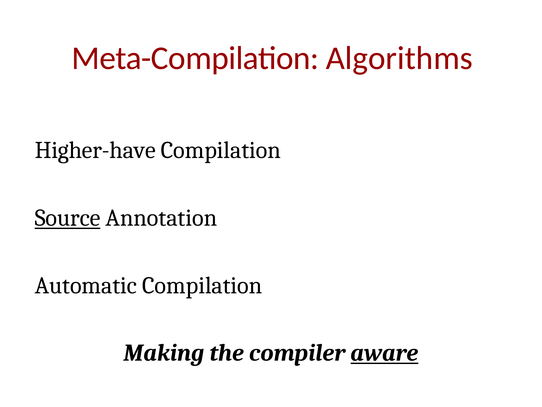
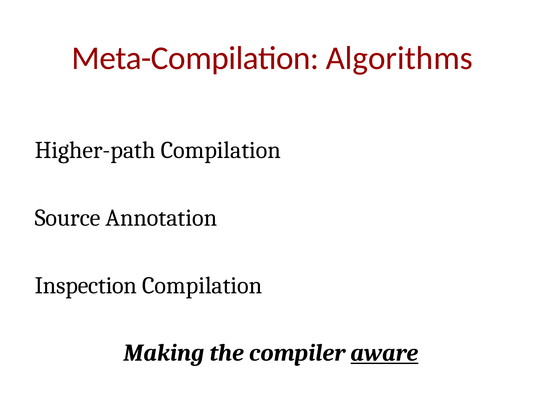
Higher-have: Higher-have -> Higher-path (95, 150)
Source underline: present -> none (68, 218)
Automatic: Automatic -> Inspection (86, 285)
